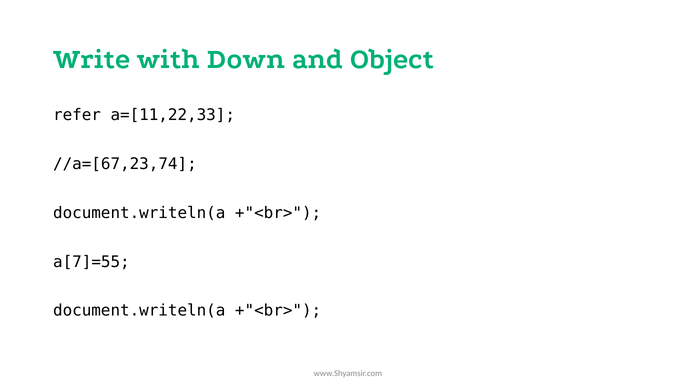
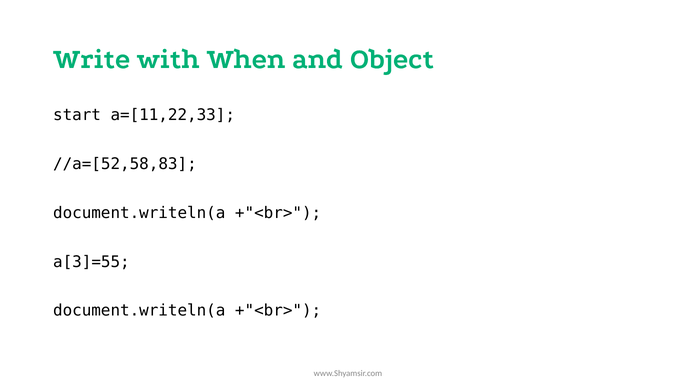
Down: Down -> When (246, 58)
refer: refer -> start (77, 115)
//a=[67,23,74: //a=[67,23,74 -> //a=[52,58,83 (125, 164)
a[7]=55: a[7]=55 -> a[3]=55 (91, 262)
